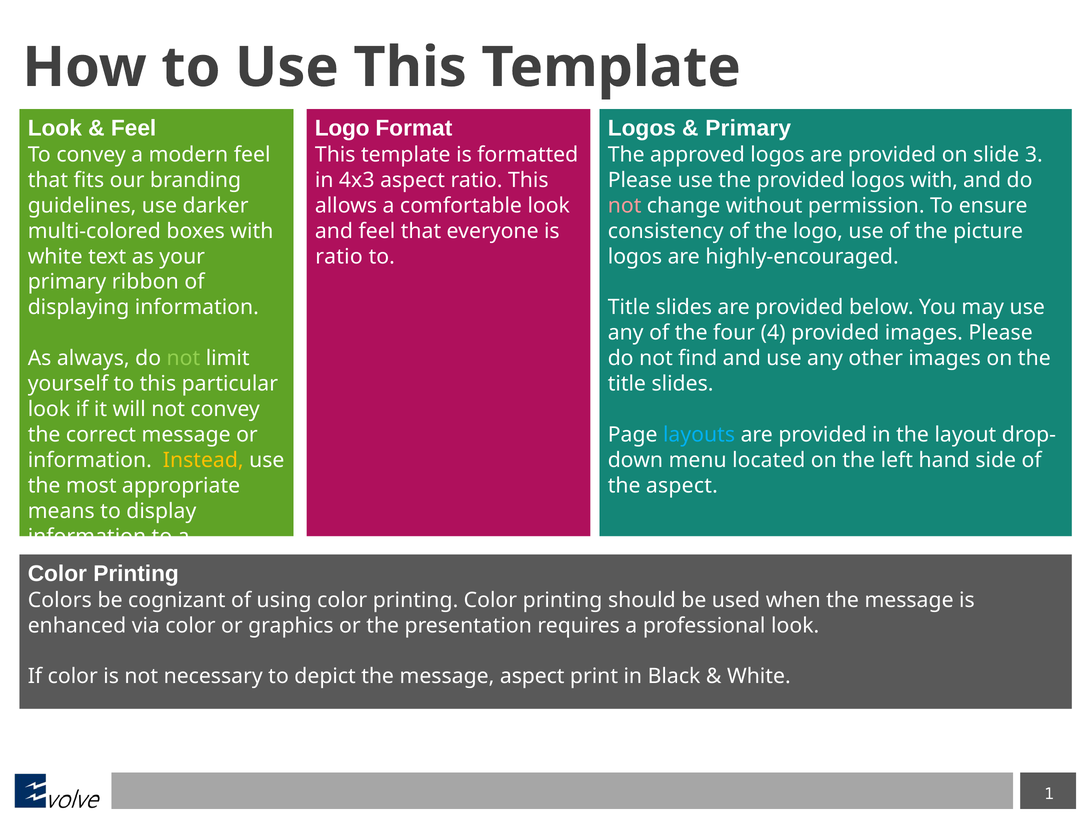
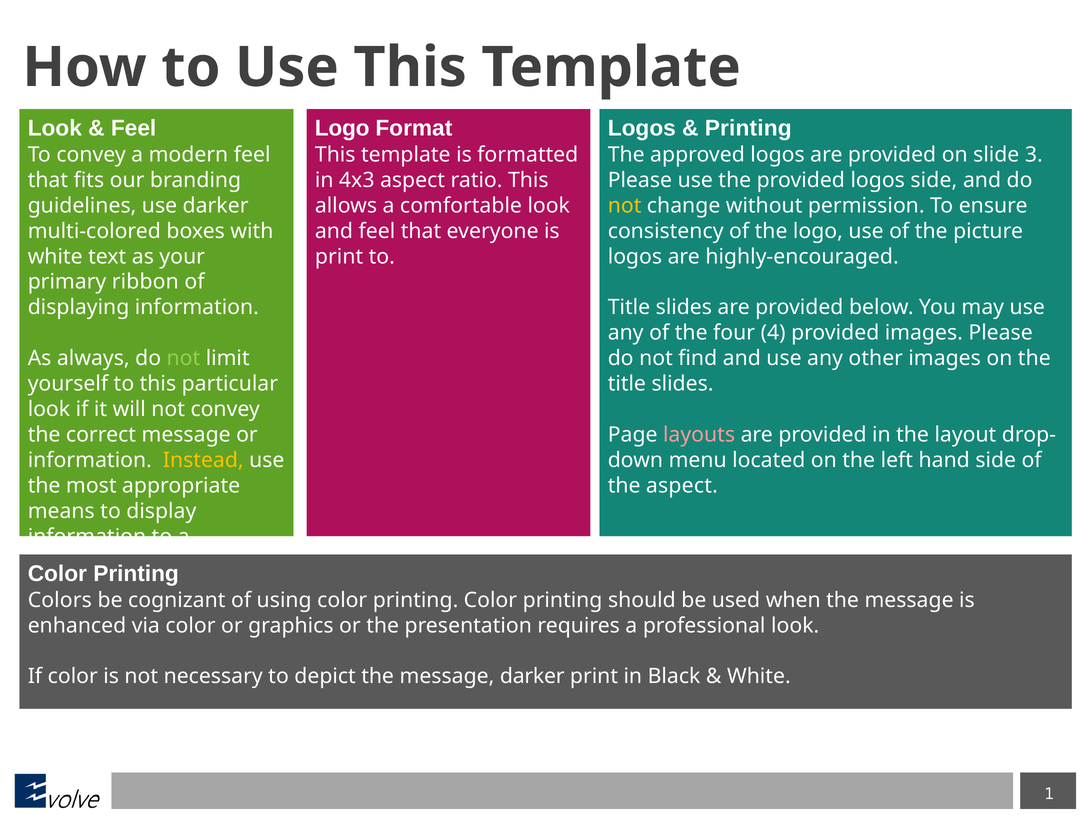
Primary: Primary -> Printing (748, 128)
logos with: with -> side (934, 180)
not colour: pink -> yellow (625, 205)
ratio: ratio -> print (339, 256)
layouts colour: light blue -> pink (699, 434)
message aspect: aspect -> darker (532, 676)
